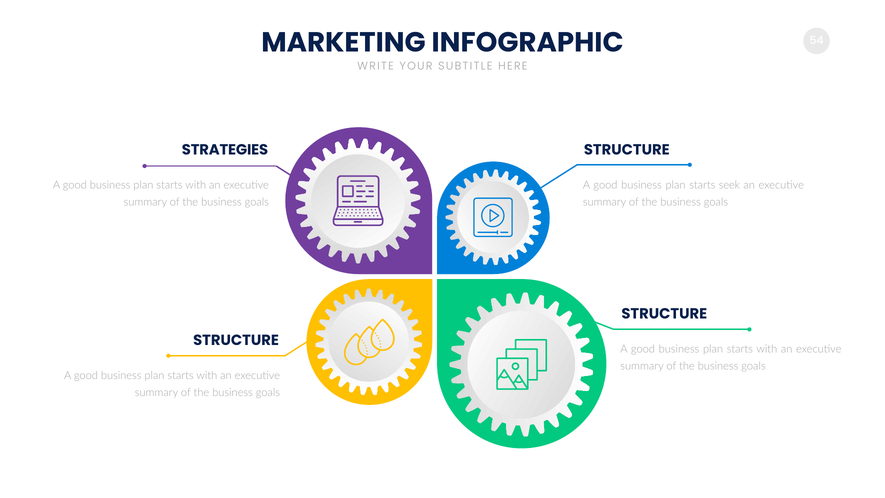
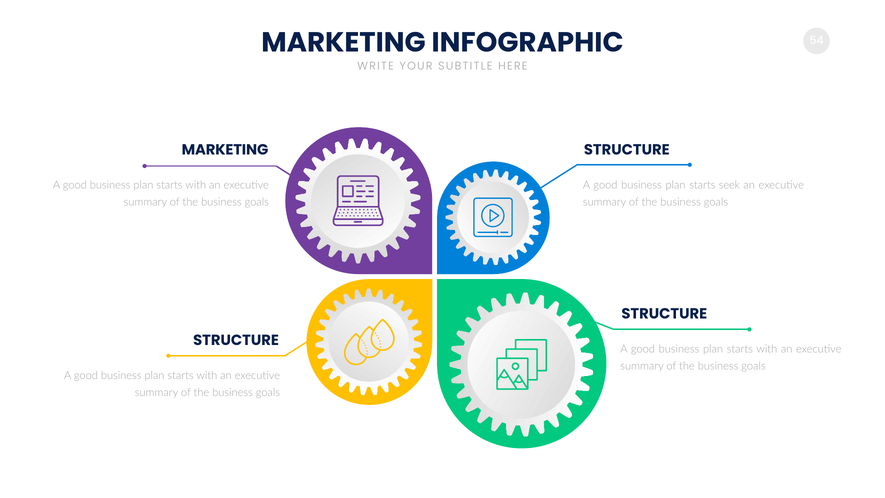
STRATEGIES: STRATEGIES -> MARKETING (225, 150)
